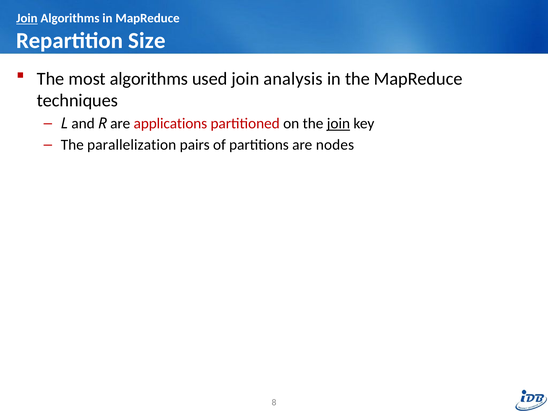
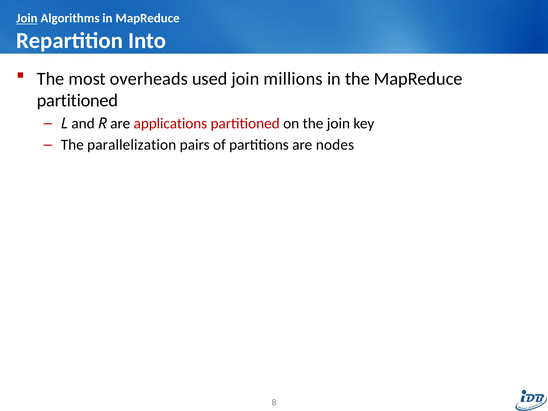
Size: Size -> Into (147, 41)
most algorithms: algorithms -> overheads (149, 79)
analysis: analysis -> millions (293, 79)
techniques: techniques -> partitioned (77, 101)
join underline: present -> none (338, 124)
